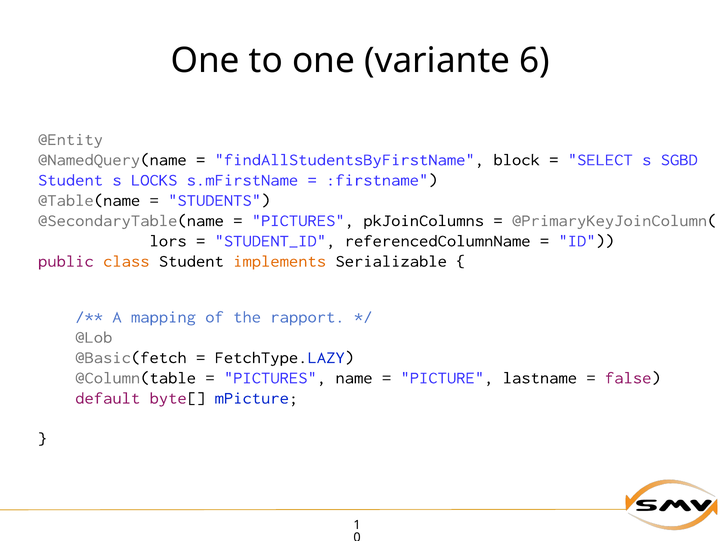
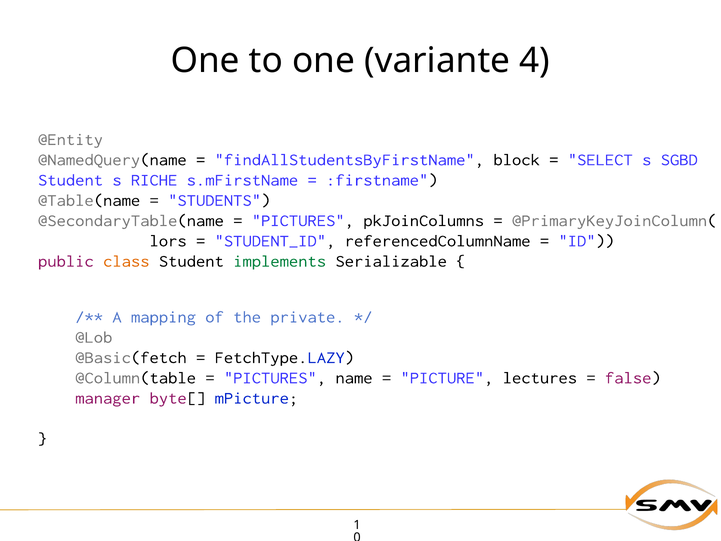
6: 6 -> 4 (535, 61)
LOCKS: LOCKS -> RICHE (154, 180)
implements colour: orange -> green (280, 261)
rapport: rapport -> private (307, 317)
lastname: lastname -> lectures (540, 378)
default: default -> manager (108, 398)
